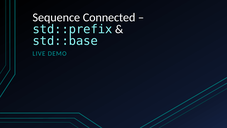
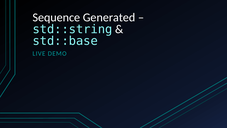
Connected: Connected -> Generated (109, 17)
std::prefix: std::prefix -> std::string (72, 29)
